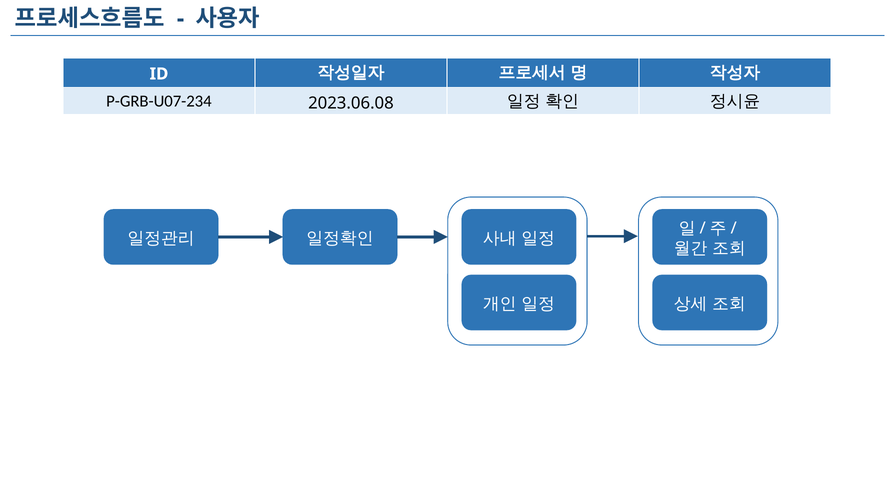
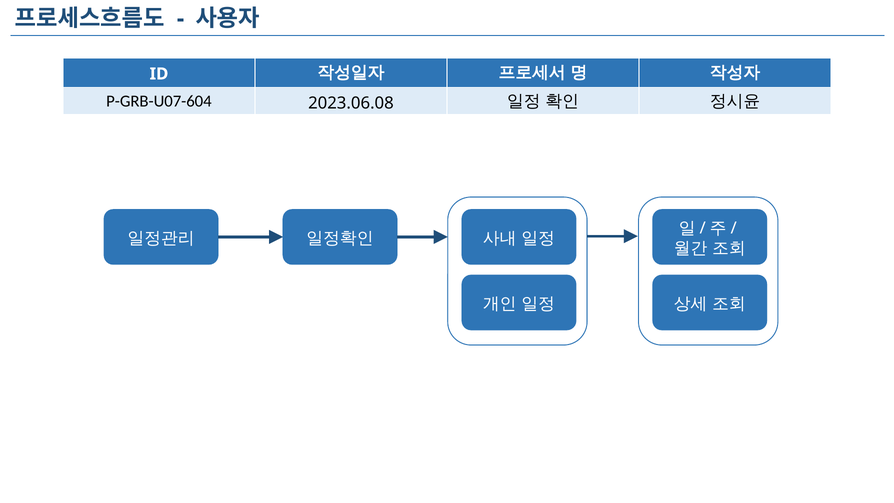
P-GRB-U07-234: P-GRB-U07-234 -> P-GRB-U07-604 (159, 101)
